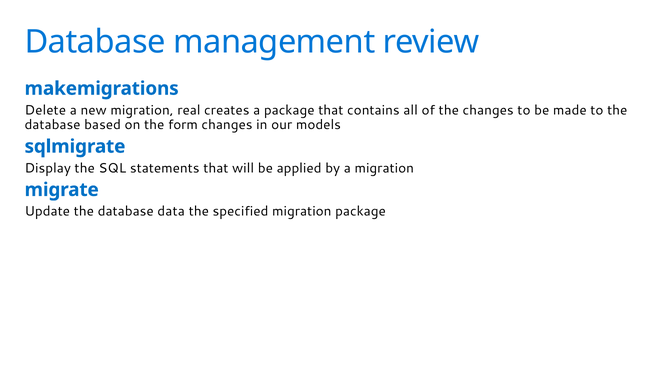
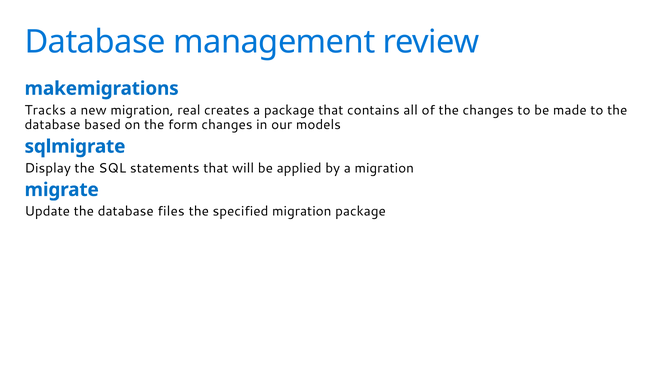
Delete: Delete -> Tracks (45, 110)
data: data -> files (171, 211)
